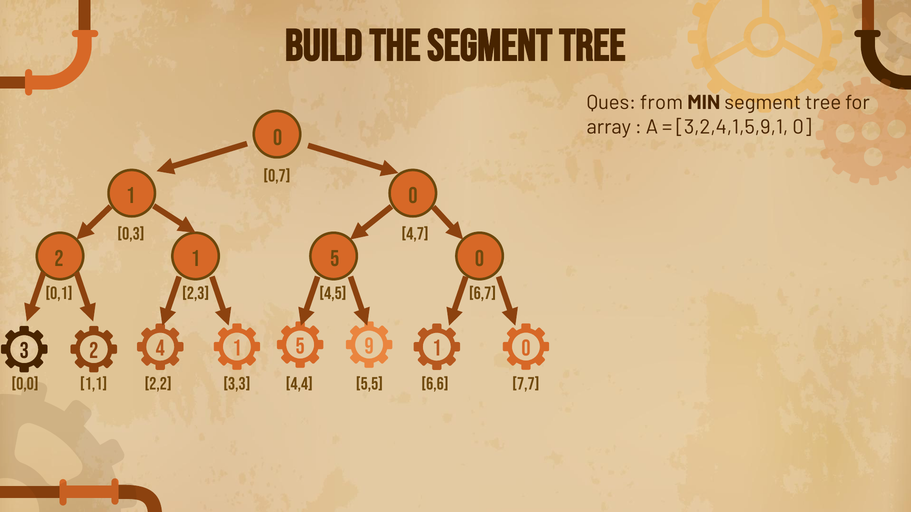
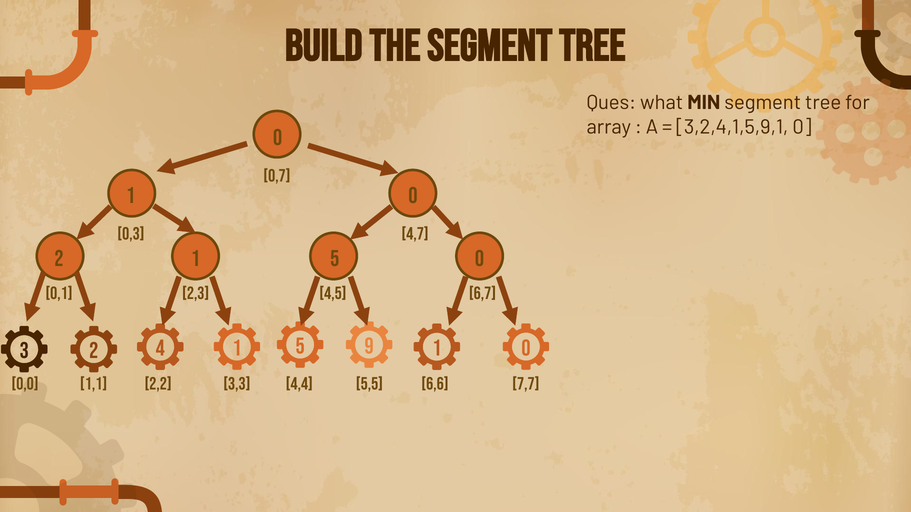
from: from -> what (662, 103)
